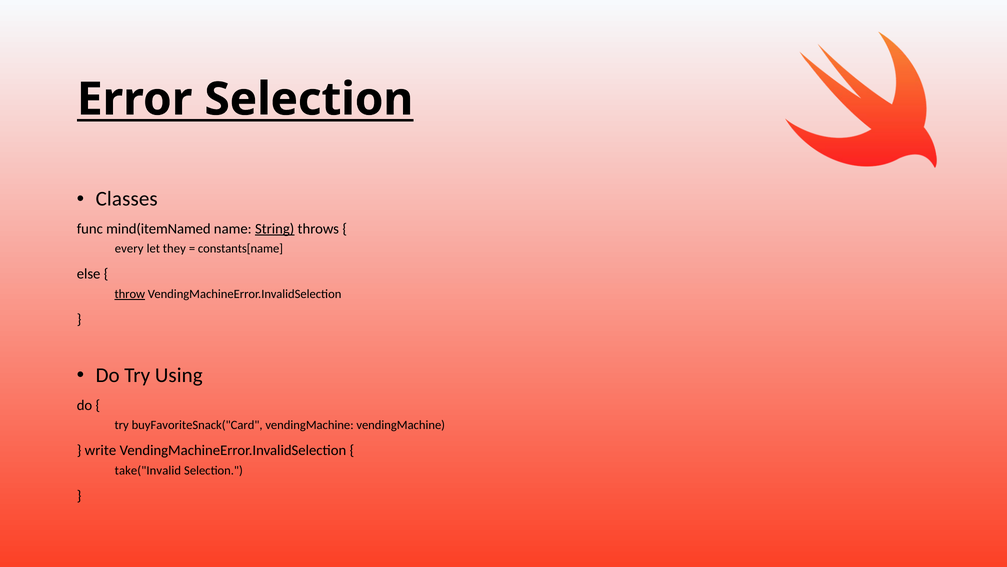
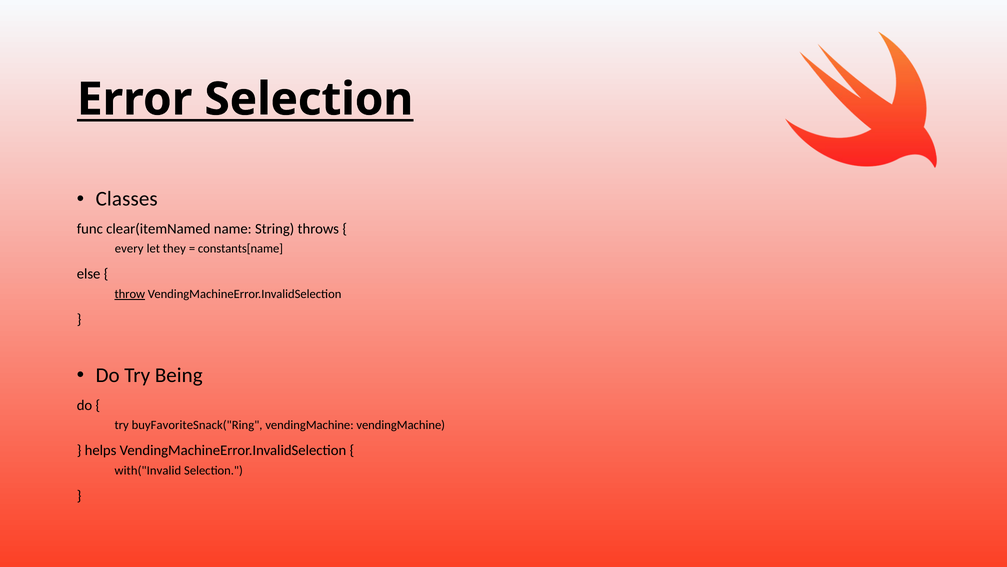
mind(itemNamed: mind(itemNamed -> clear(itemNamed (158, 229)
String underline: present -> none (275, 229)
Using: Using -> Being (179, 375)
buyFavoriteSnack("Card: buyFavoriteSnack("Card -> buyFavoriteSnack("Ring (197, 425)
write: write -> helps (101, 450)
take("Invalid: take("Invalid -> with("Invalid (148, 470)
